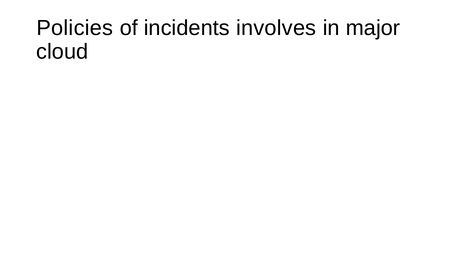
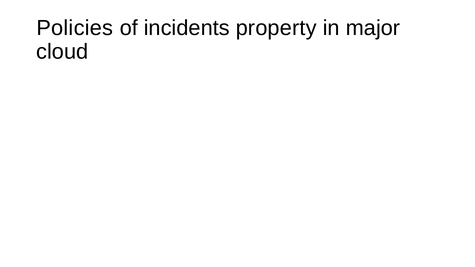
involves: involves -> property (276, 28)
